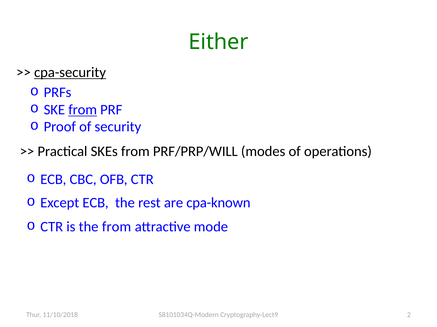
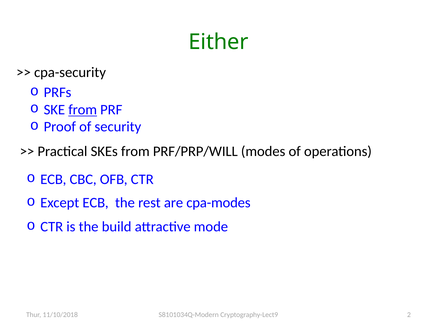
cpa-security underline: present -> none (70, 73)
cpa-known: cpa-known -> cpa-modes (218, 203)
the from: from -> build (117, 227)
